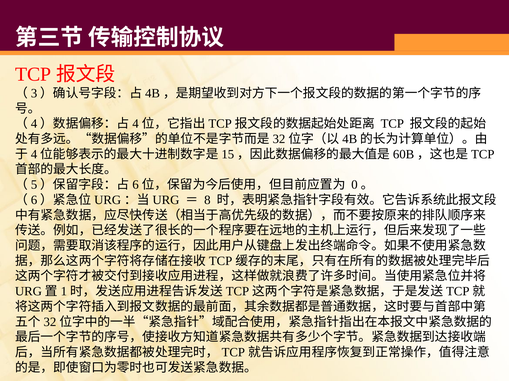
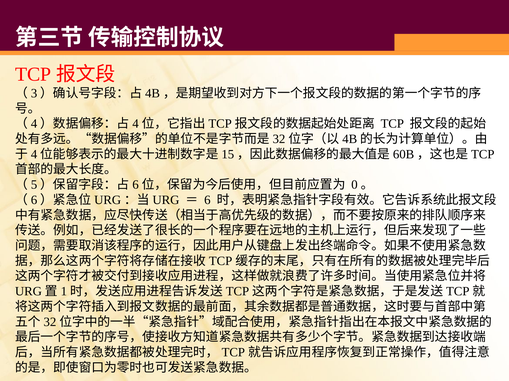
8: 8 -> 6 (207, 200)
